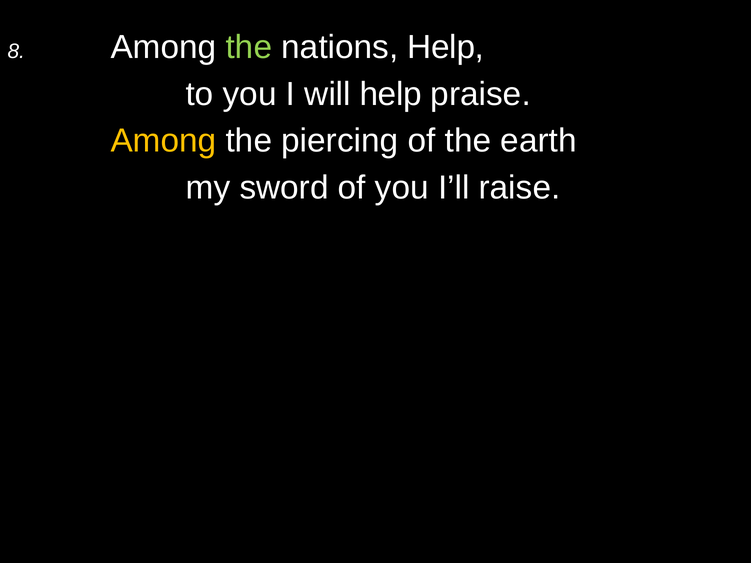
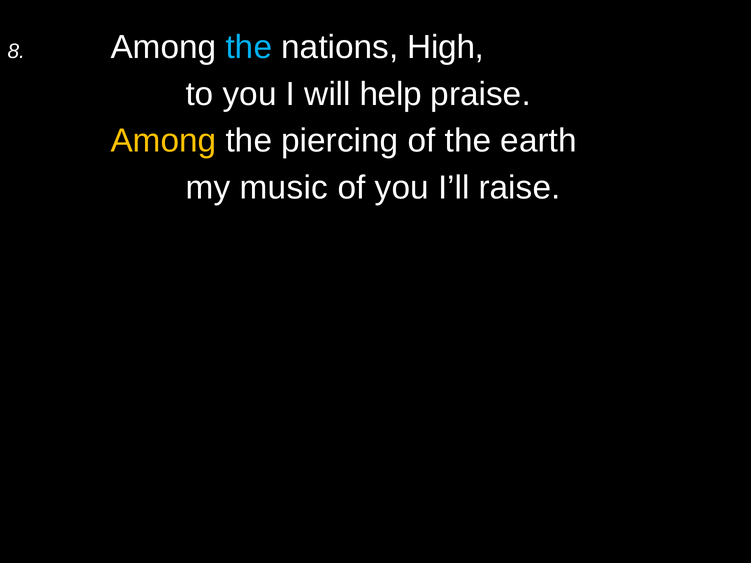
the colour: light green -> light blue (249, 47)
nations Help: Help -> High (446, 47)
sword: sword -> music (284, 188)
